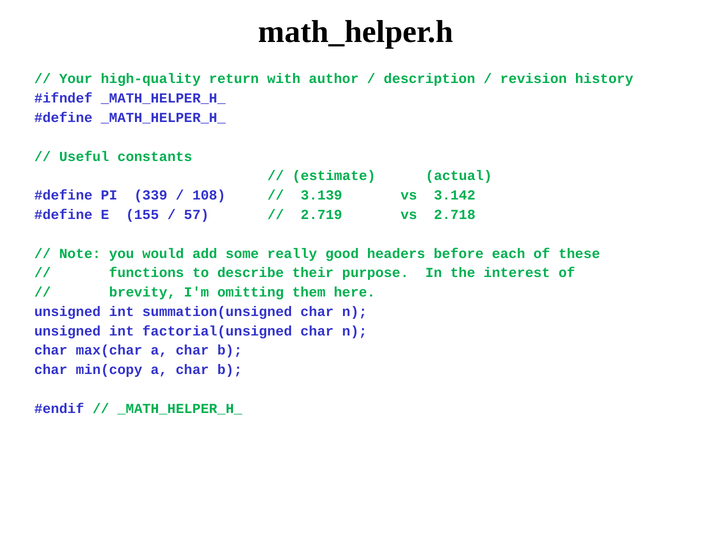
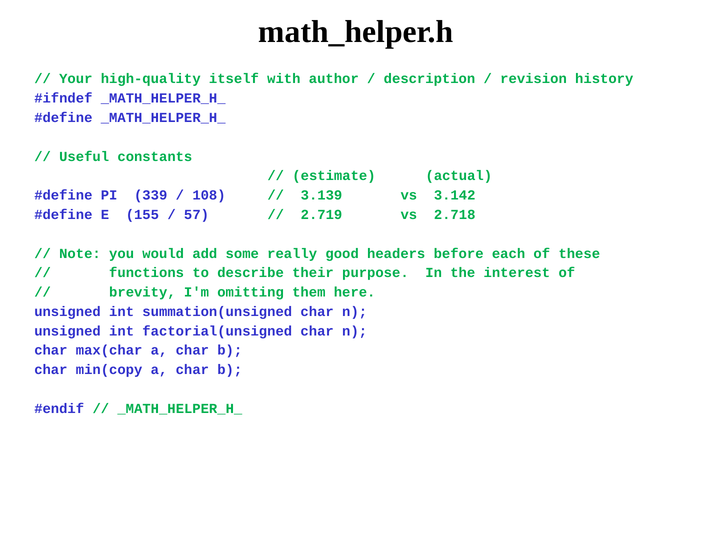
return: return -> itself (234, 79)
